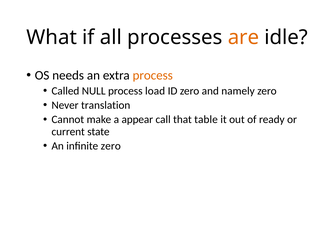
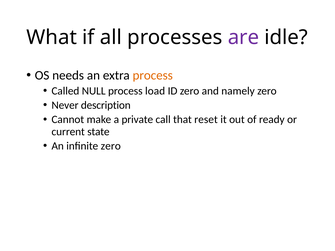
are colour: orange -> purple (243, 38)
translation: translation -> description (106, 105)
appear: appear -> private (137, 120)
table: table -> reset (206, 120)
